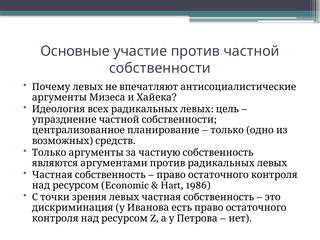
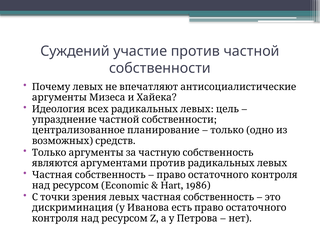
Основные: Основные -> Суждений (75, 51)
